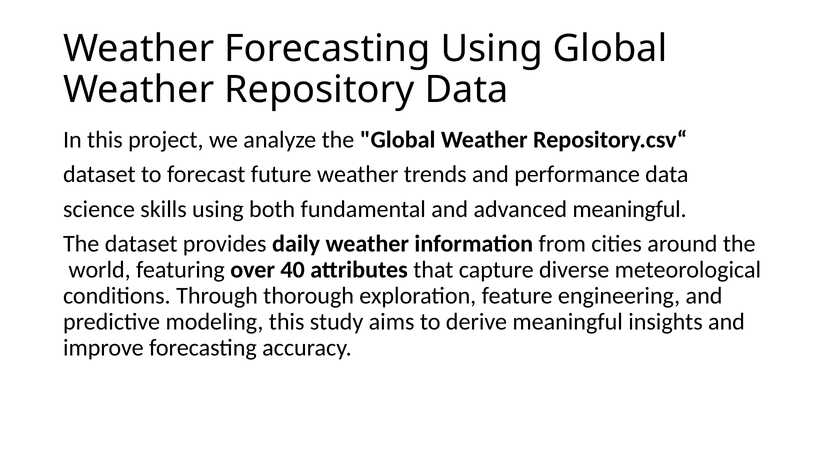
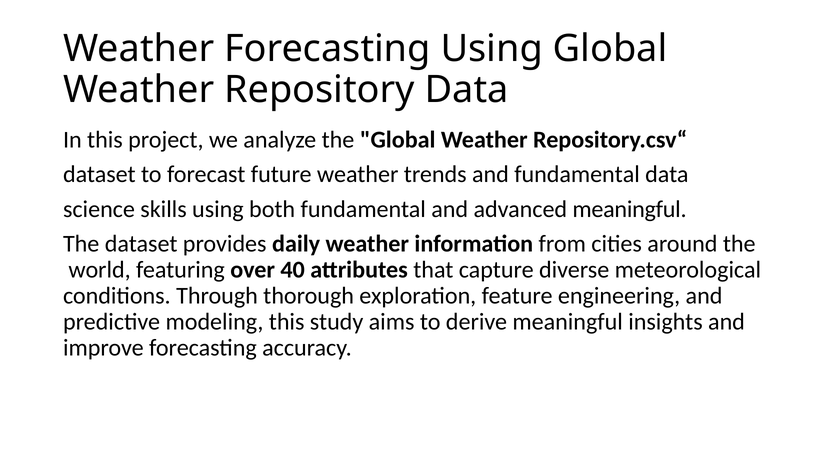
and performance: performance -> fundamental (577, 174)
